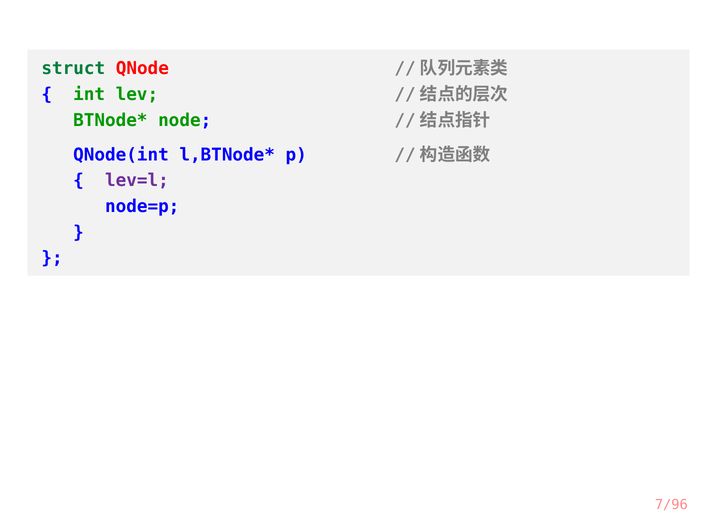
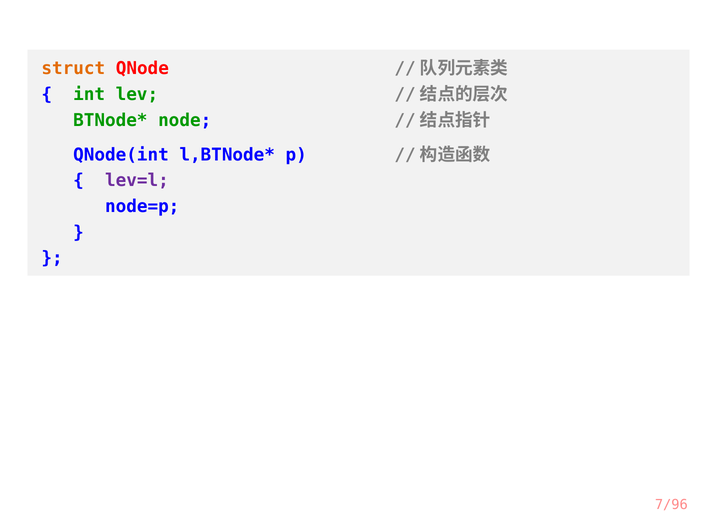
struct colour: green -> orange (73, 68)
